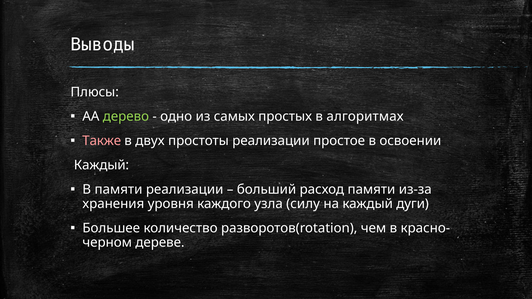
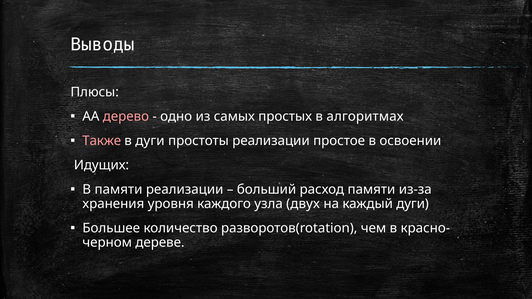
дерево colour: light green -> pink (126, 117)
в двух: двух -> дуги (150, 141)
Каждый: Каждый -> Идущих (101, 165)
силу: силу -> двух (303, 204)
